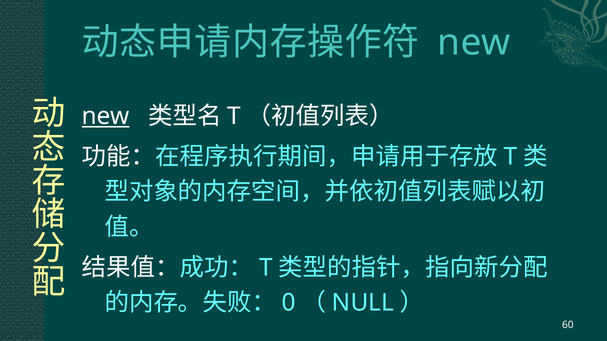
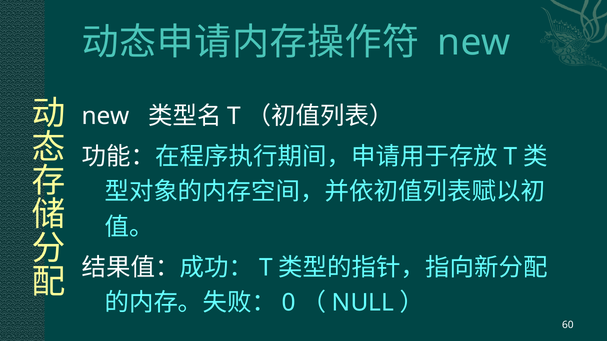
new underline: present -> none (106, 116)
